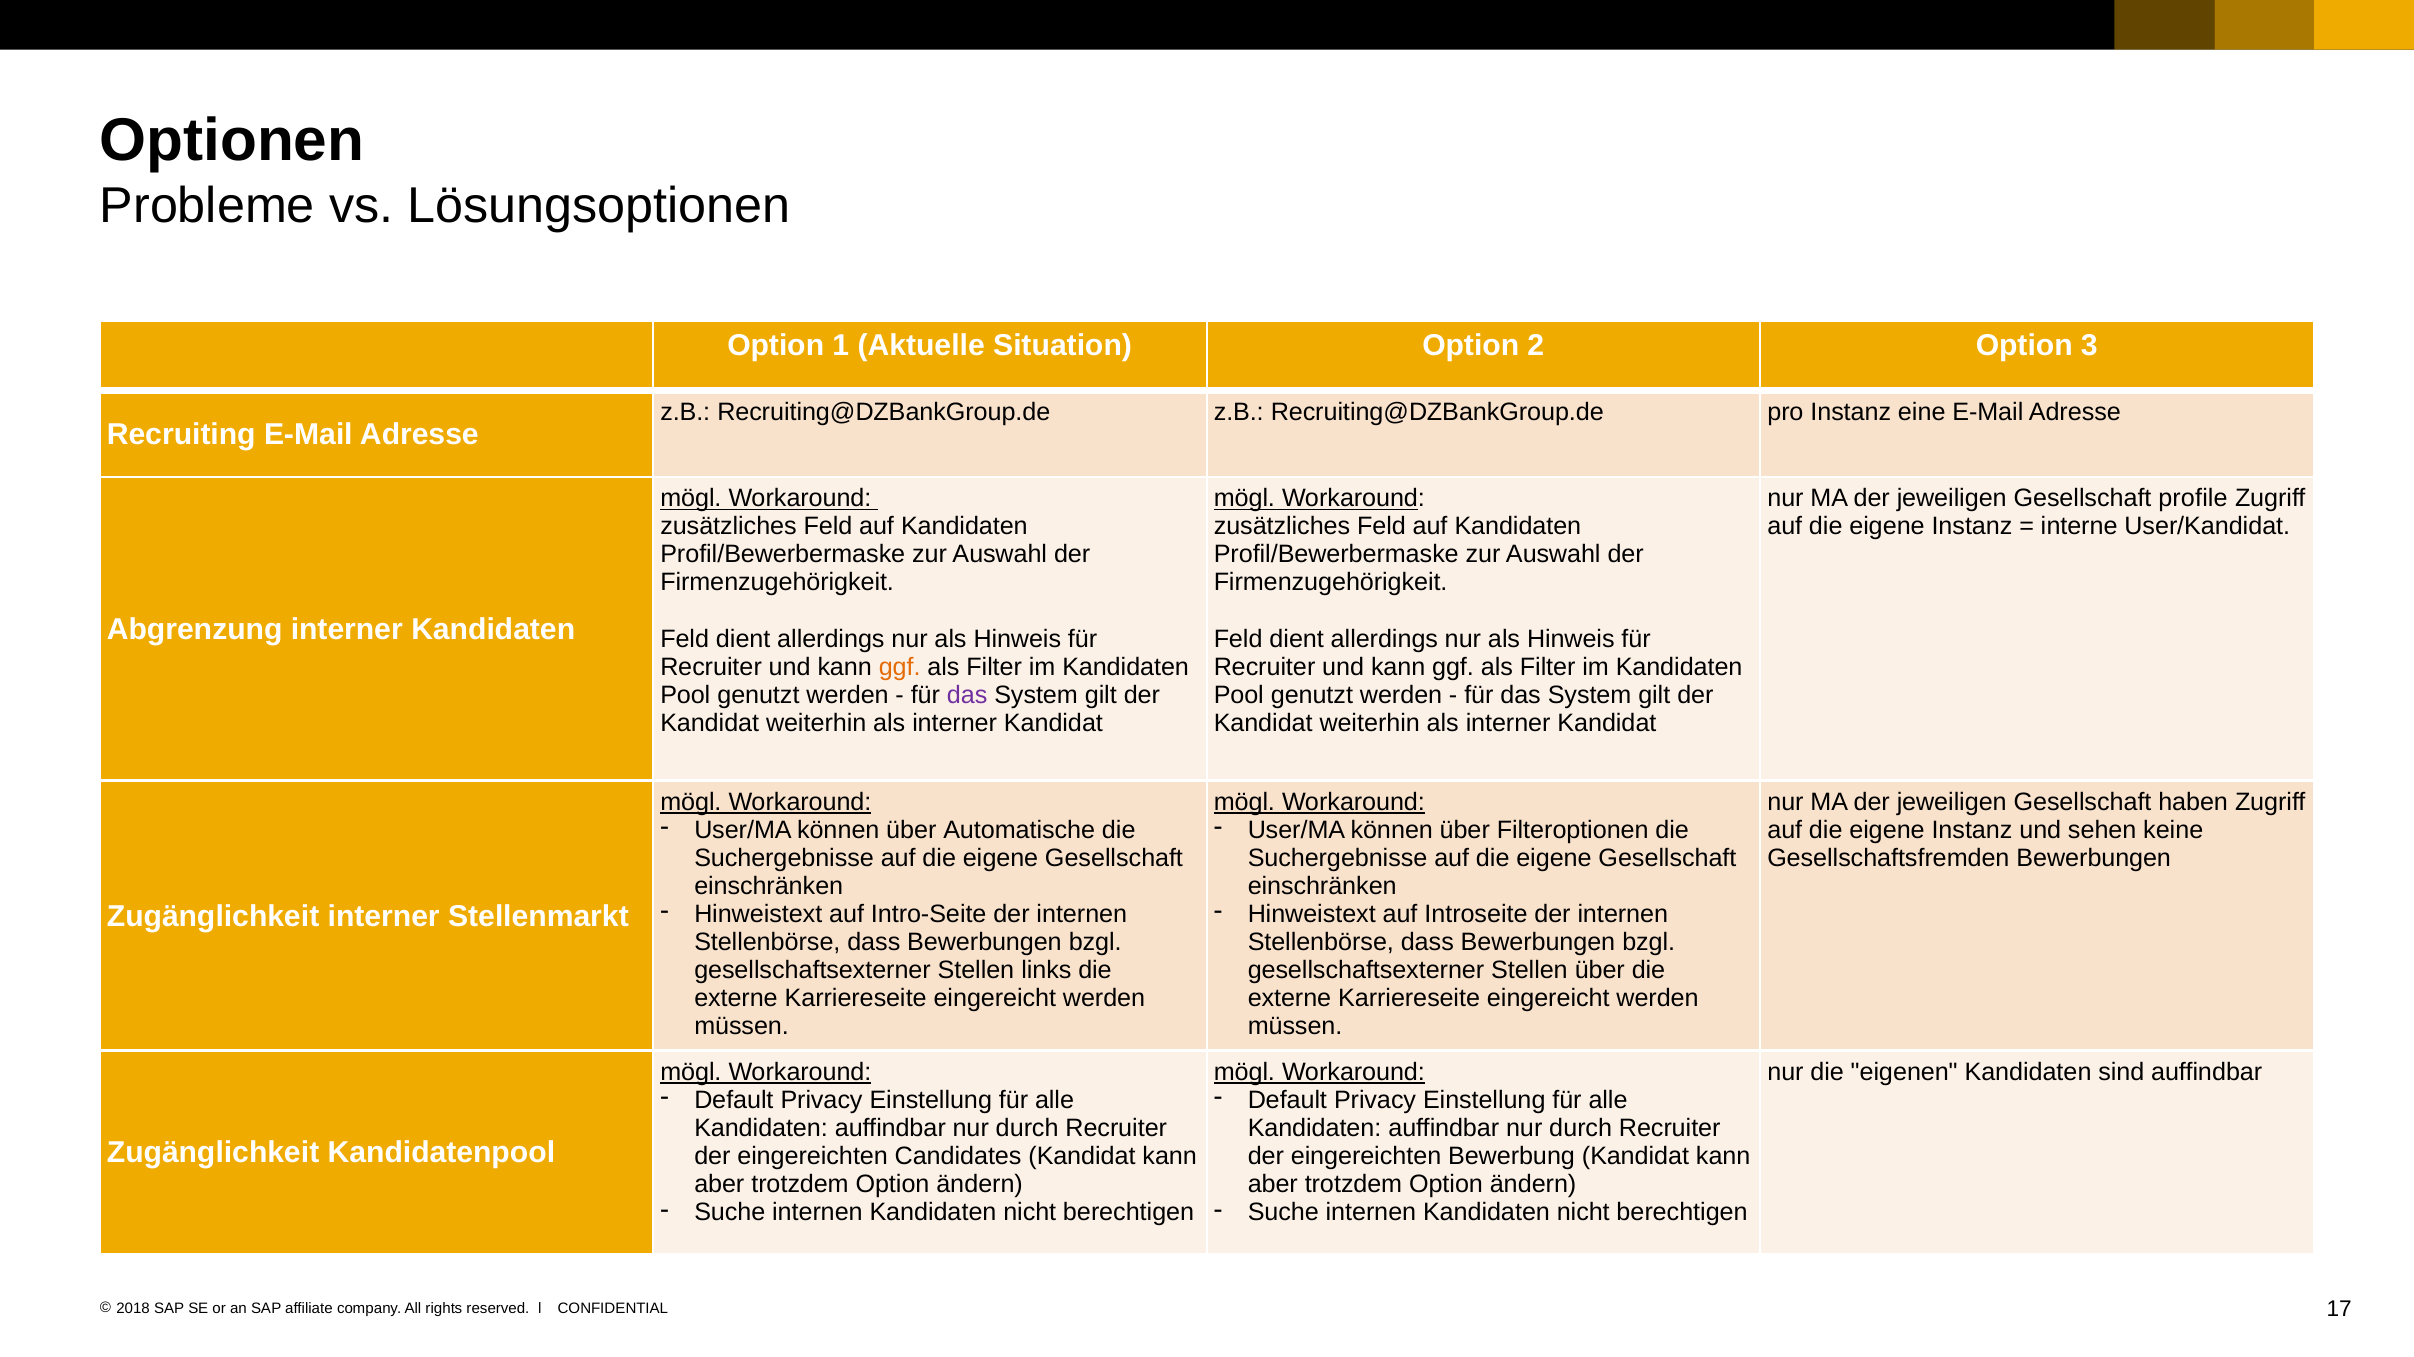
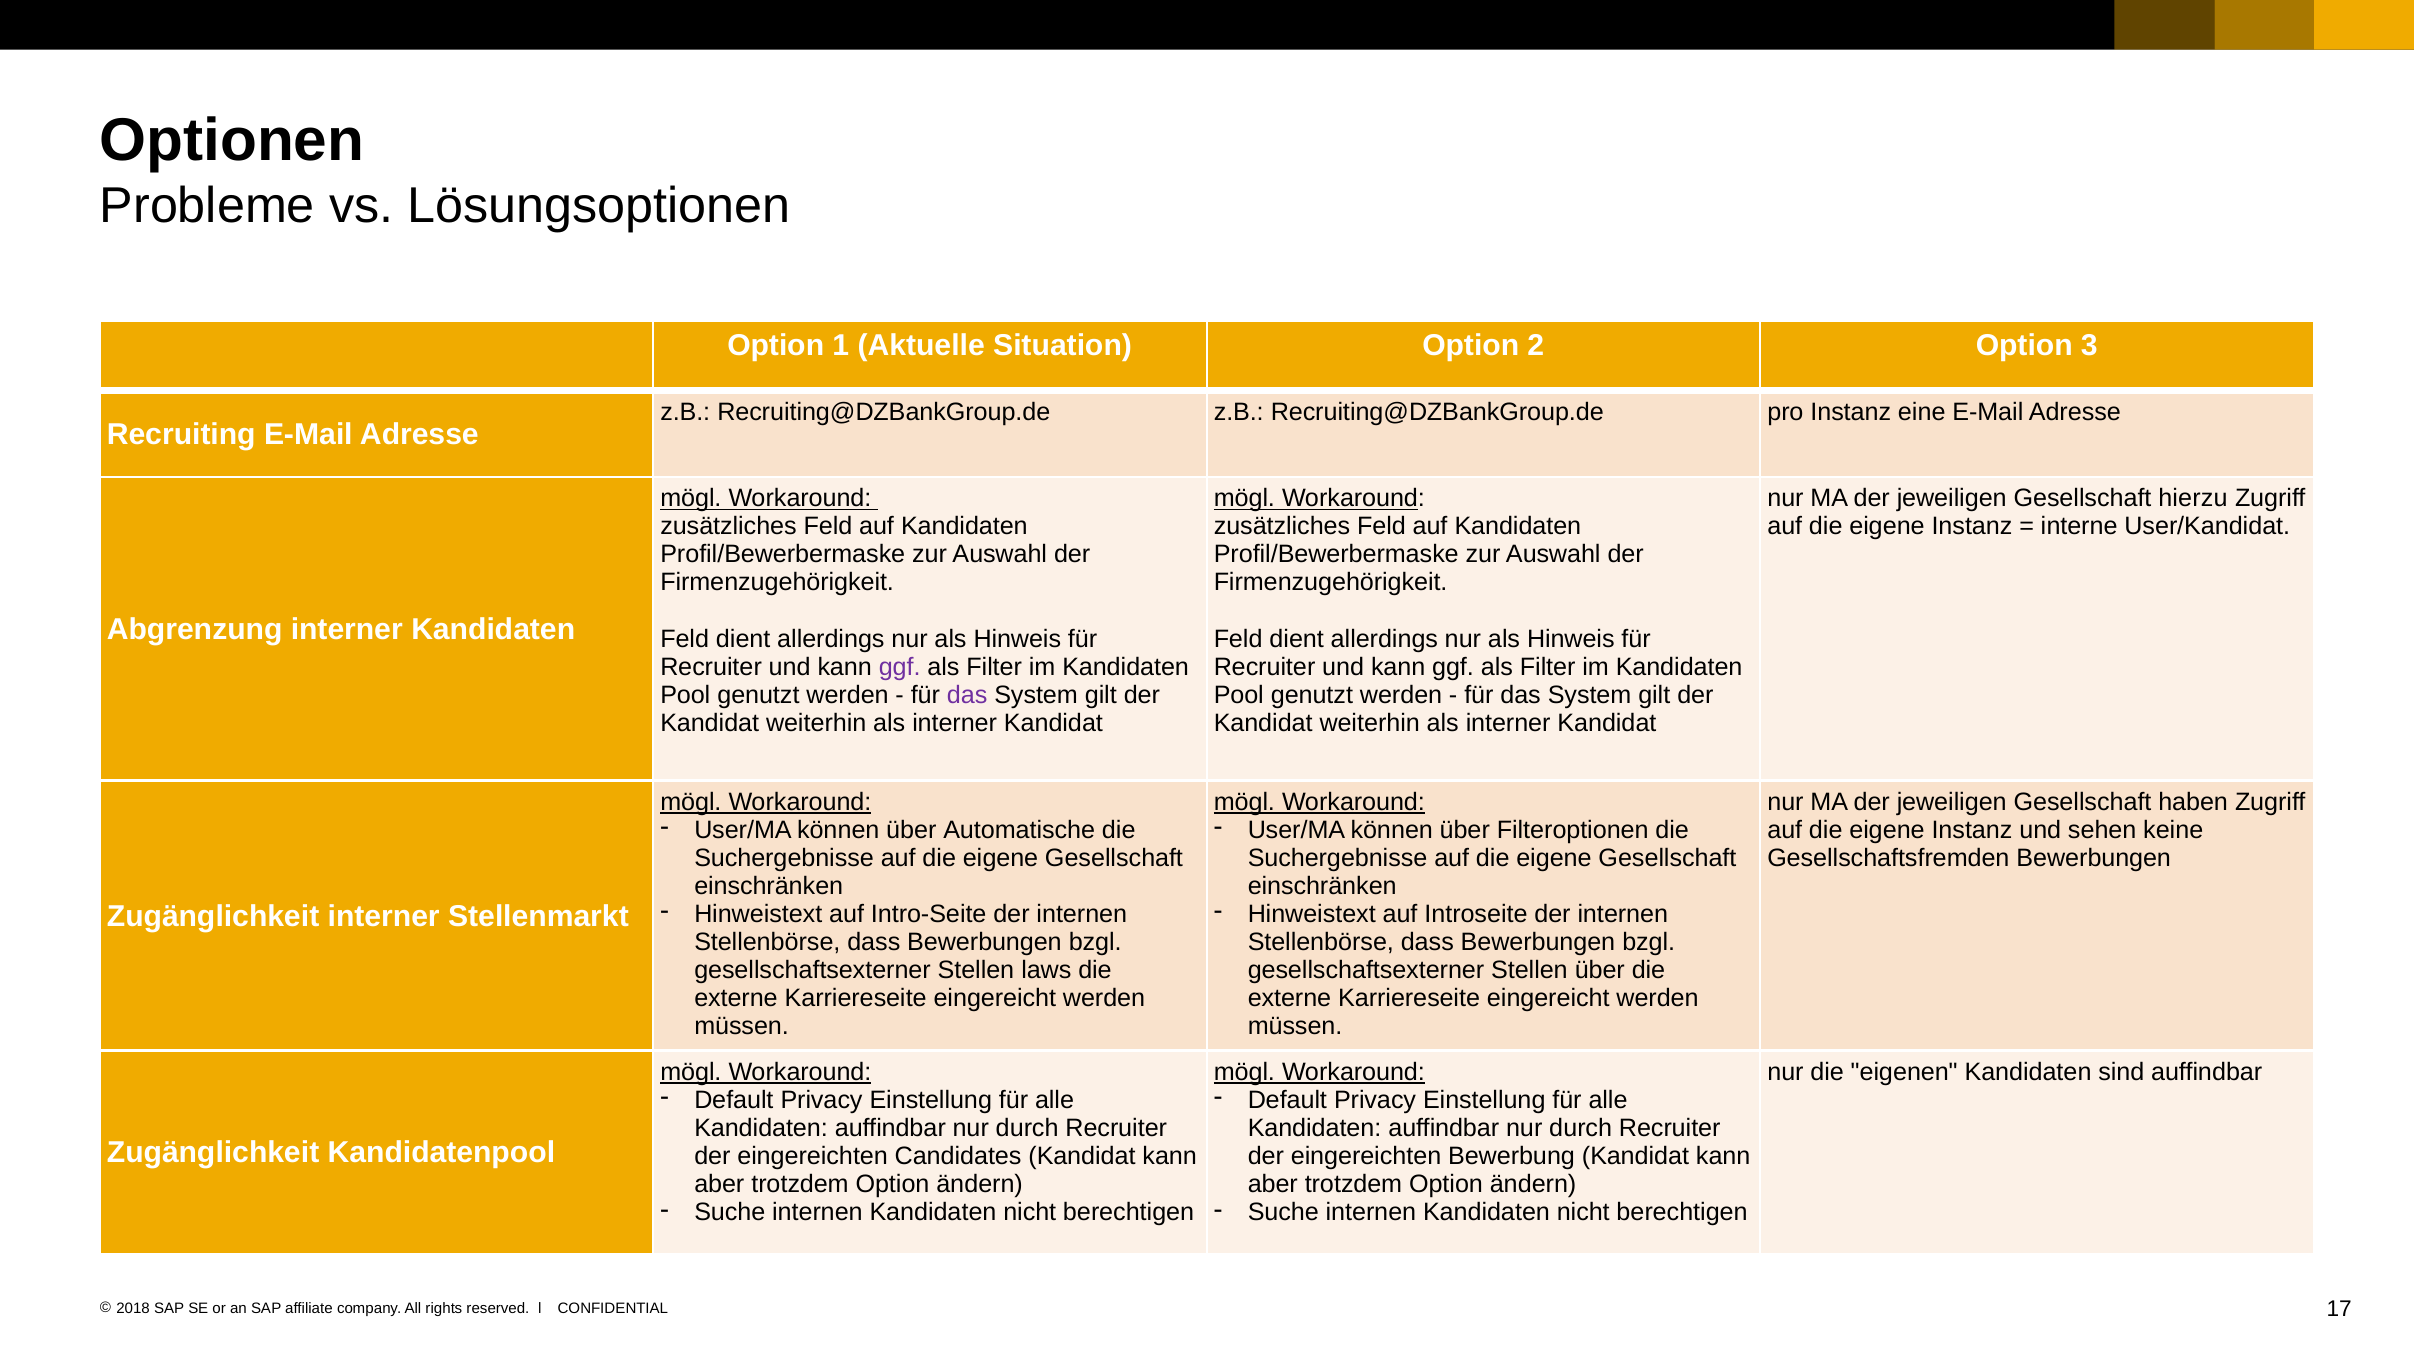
profile: profile -> hierzu (2193, 499)
ggf colour: orange -> purple (900, 667)
links: links -> laws (1046, 971)
